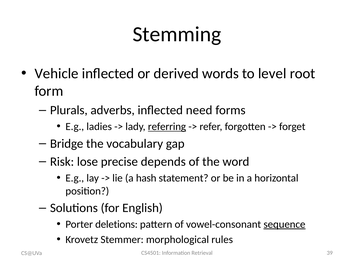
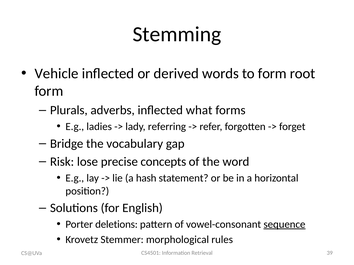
to level: level -> form (272, 74)
need: need -> what (199, 110)
referring underline: present -> none (167, 127)
depends: depends -> concepts (163, 162)
